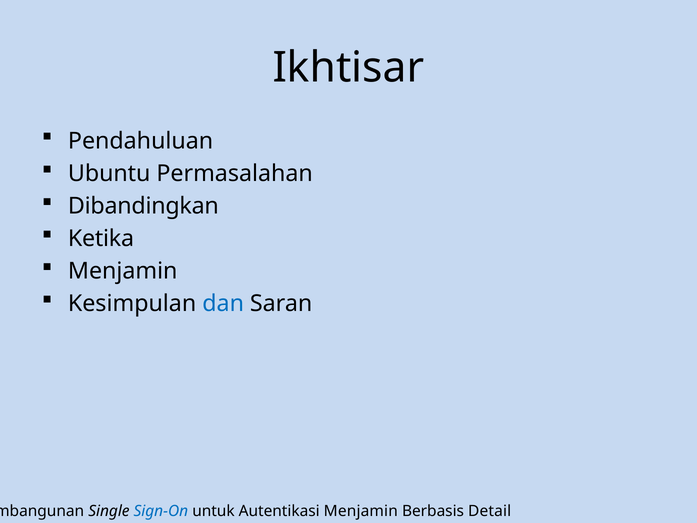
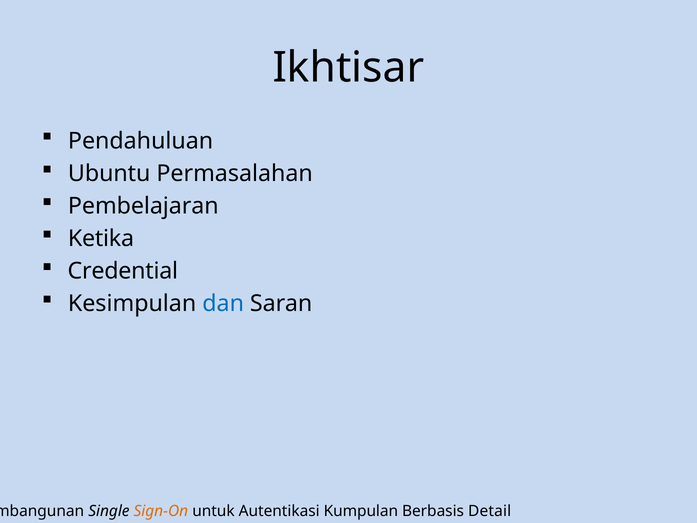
Dibandingkan: Dibandingkan -> Pembelajaran (143, 206)
Menjamin: Menjamin -> Credential (123, 271)
Sign-On colour: blue -> orange (161, 511)
Autentikasi Menjamin: Menjamin -> Kumpulan (361, 511)
